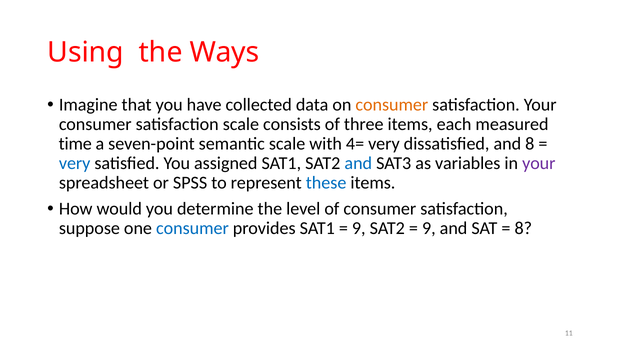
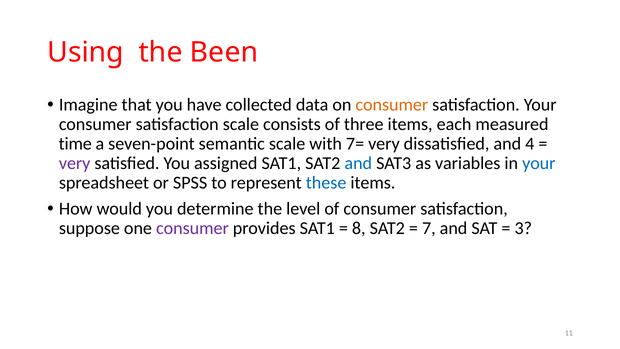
Ways: Ways -> Been (224, 52)
4=: 4= -> 7= (355, 144)
and 8: 8 -> 4 (530, 144)
very colour: blue -> purple (75, 163)
your colour: purple -> blue (539, 163)
consumer colour: blue -> purple (192, 228)
9: 9 -> 8 (359, 228)
9: 9 -> 7 (429, 228)
8: 8 -> 3 (523, 228)
